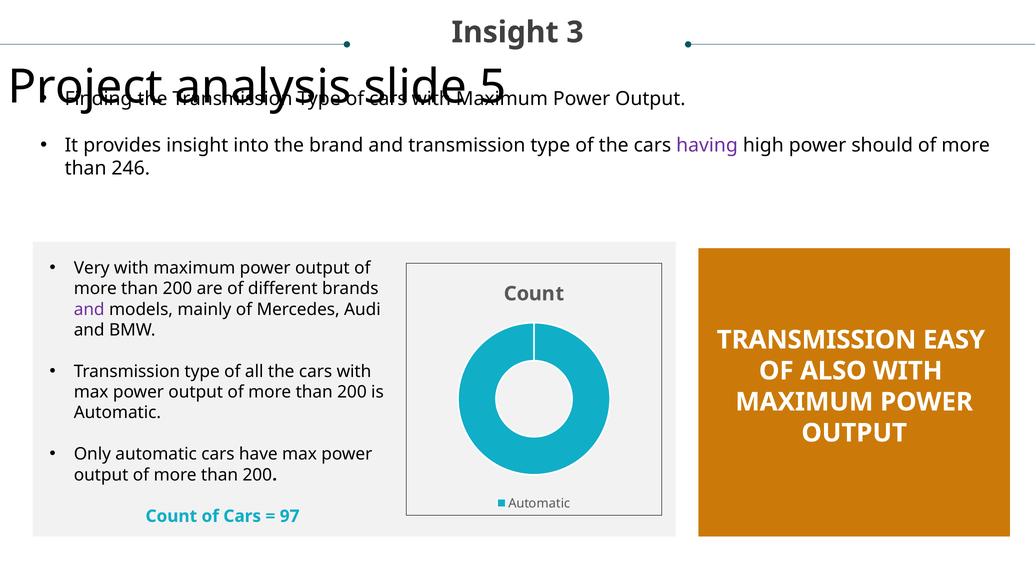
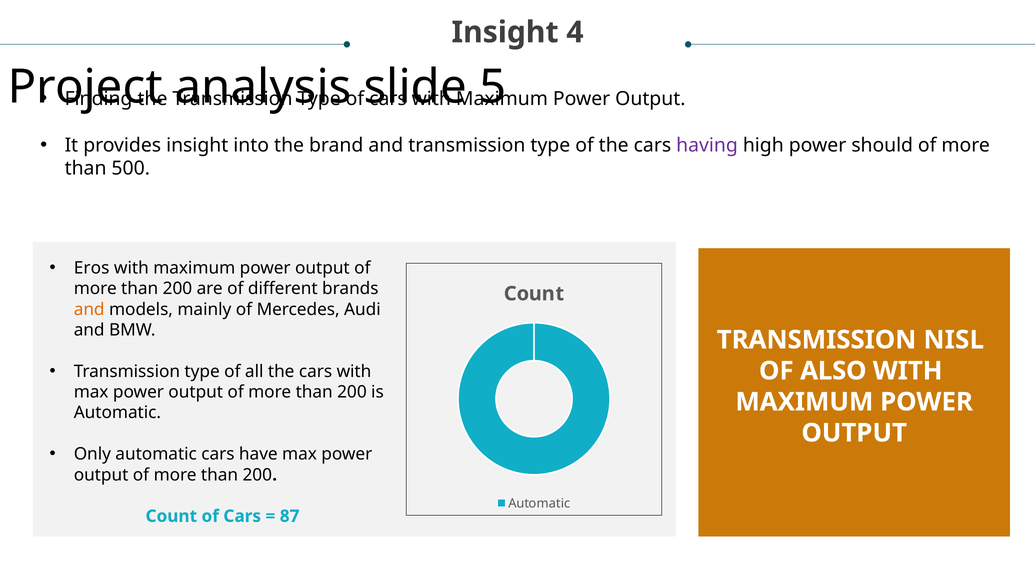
3: 3 -> 4 (575, 32)
246: 246 -> 500 (131, 169)
Very: Very -> Eros (92, 268)
and colour: purple -> orange (89, 309)
EASY: EASY -> NISL (954, 340)
97: 97 -> 87 (290, 516)
